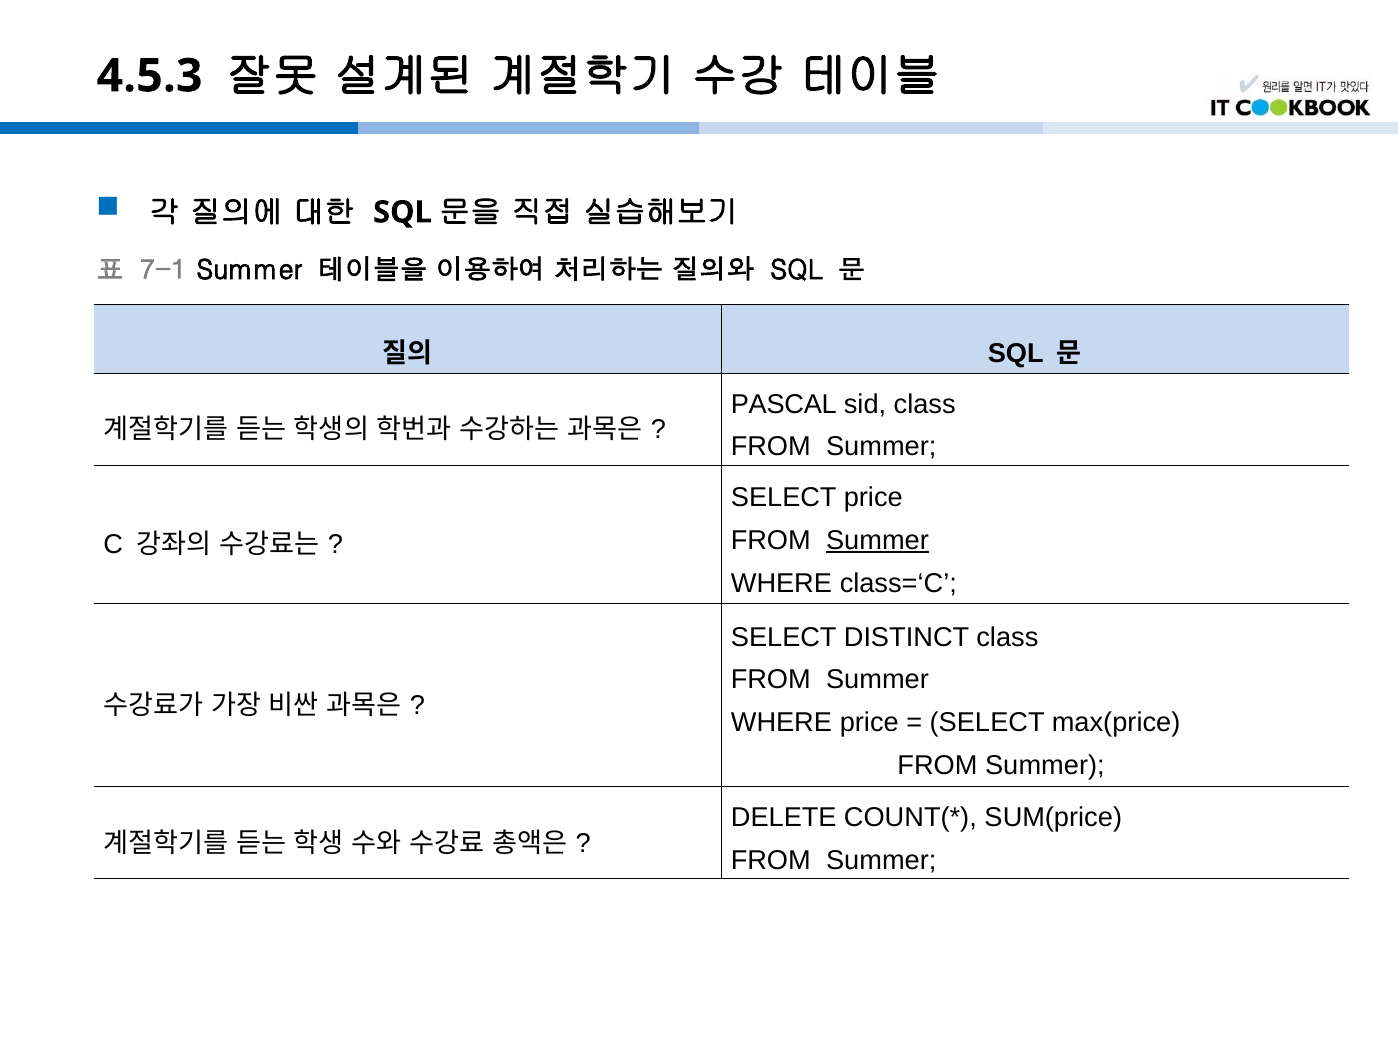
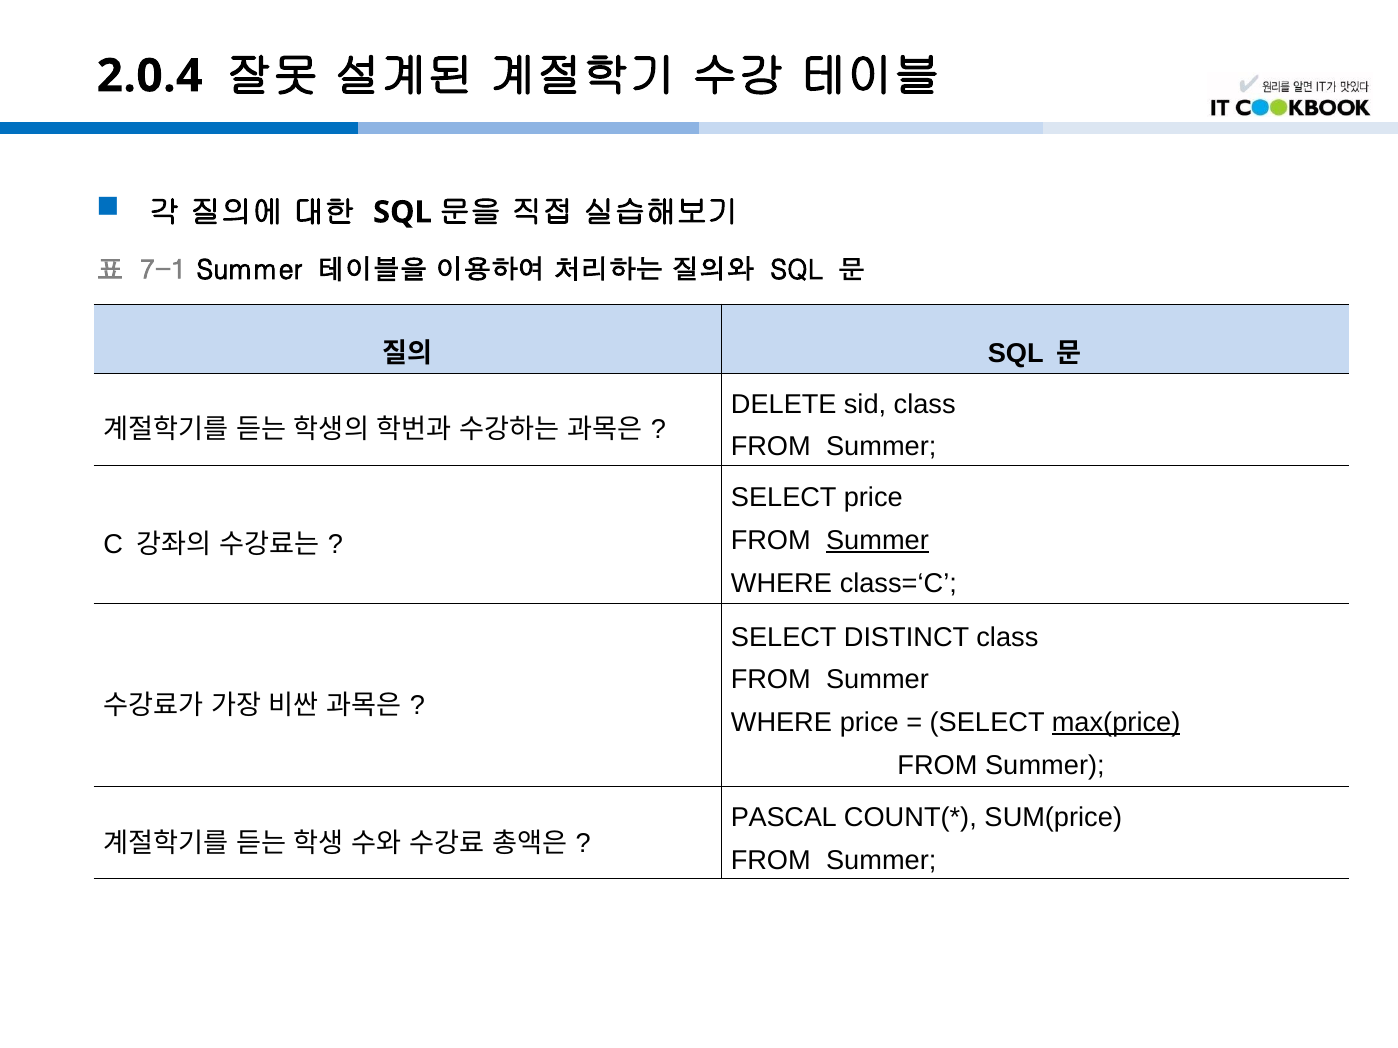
4.5.3: 4.5.3 -> 2.0.4 (150, 76)
PASCAL: PASCAL -> DELETE (784, 404)
max(price underline: none -> present (1116, 723)
DELETE: DELETE -> PASCAL (784, 818)
